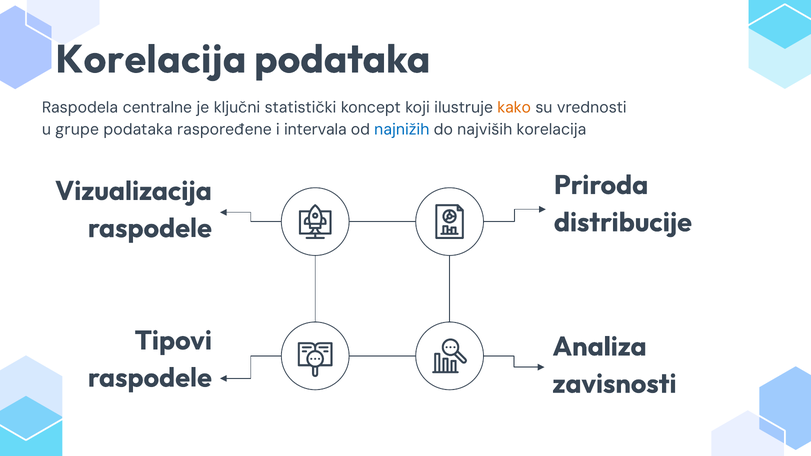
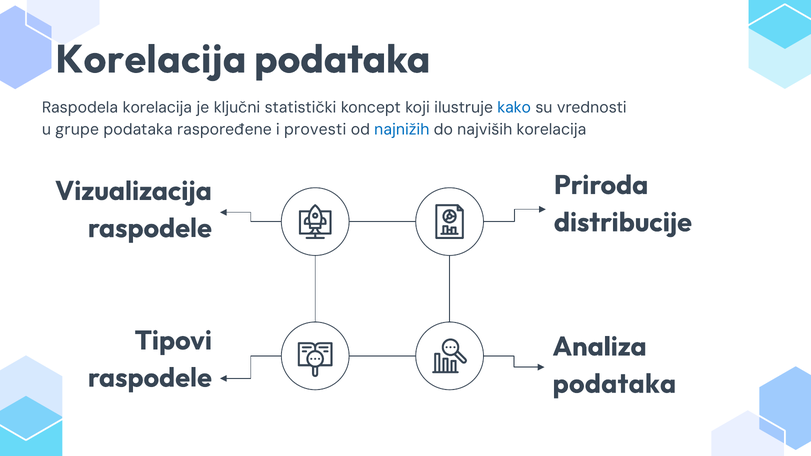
Raspodela centralne: centralne -> korelacija (157, 108)
kako colour: orange -> blue (514, 108)
intervala: intervala -> provesti (315, 129)
zavisnosti: zavisnosti -> podataka (614, 384)
